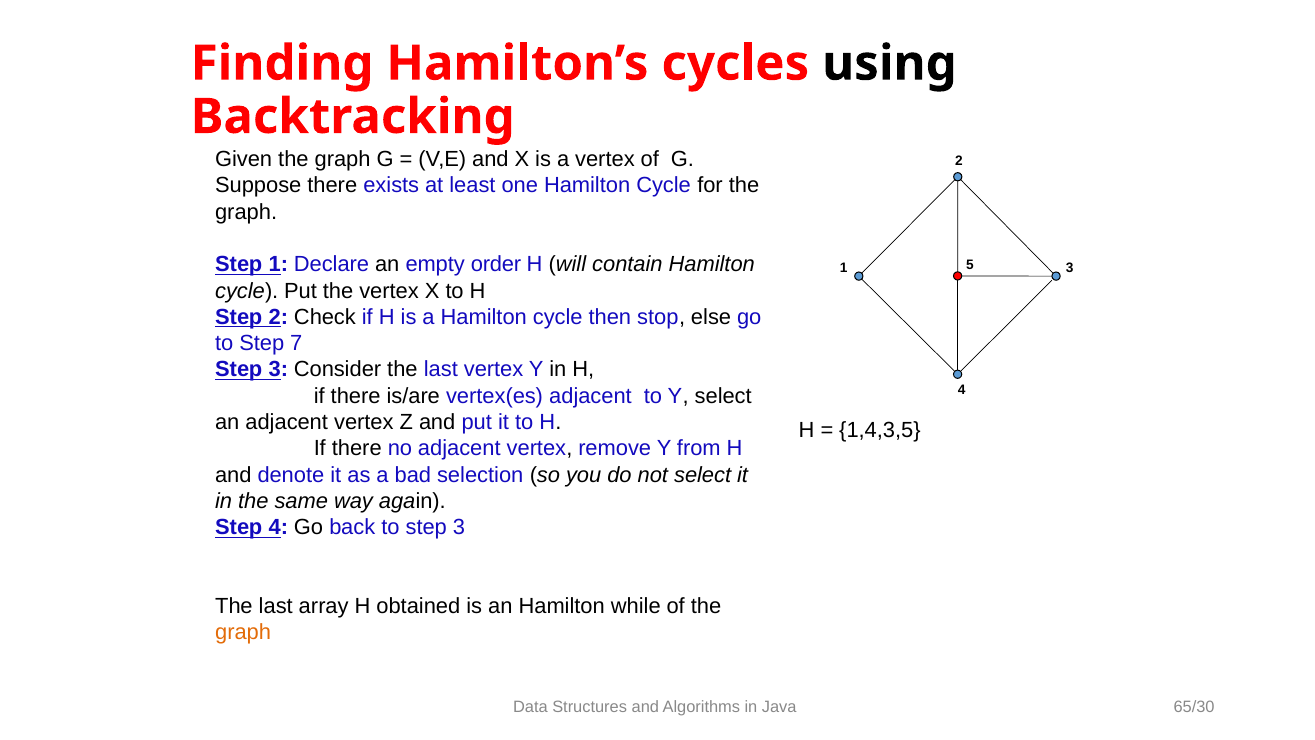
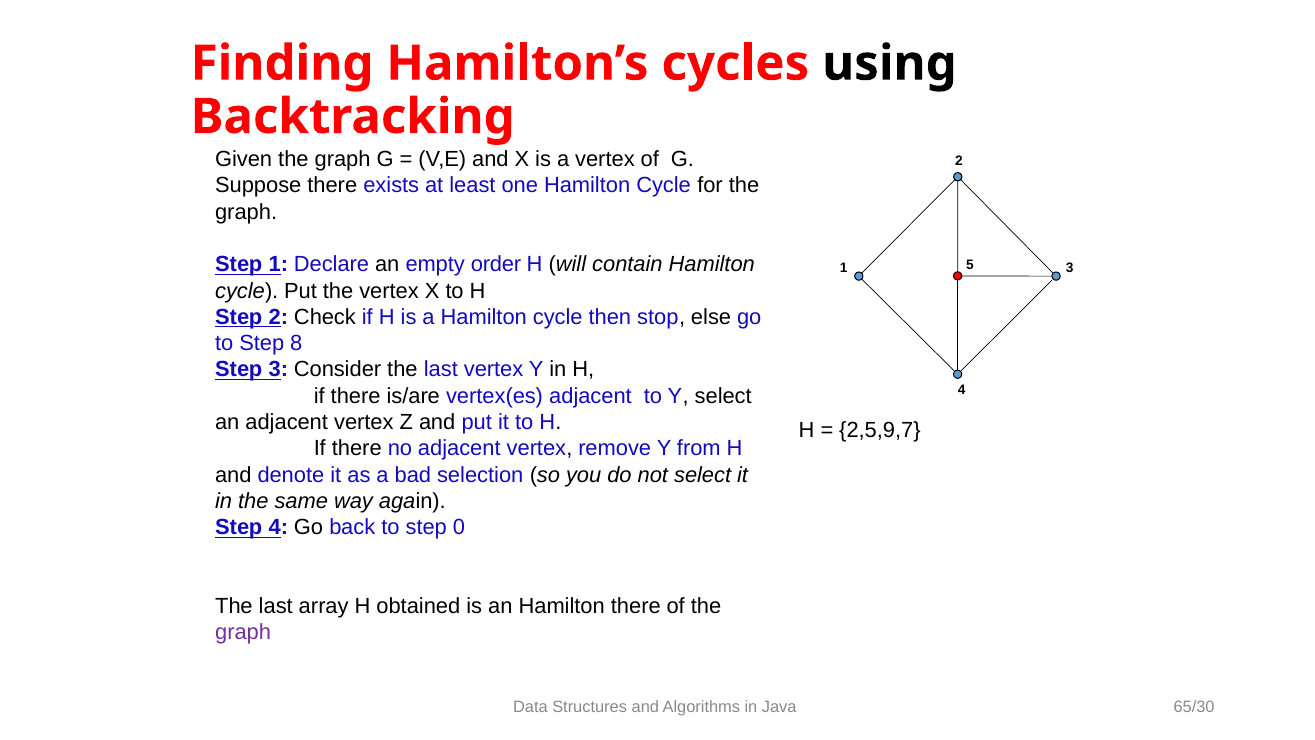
7: 7 -> 8 (296, 343)
1,4,3,5: 1,4,3,5 -> 2,5,9,7 (880, 430)
to step 3: 3 -> 0 (459, 527)
Hamilton while: while -> there (636, 606)
graph colour: orange -> purple (243, 632)
